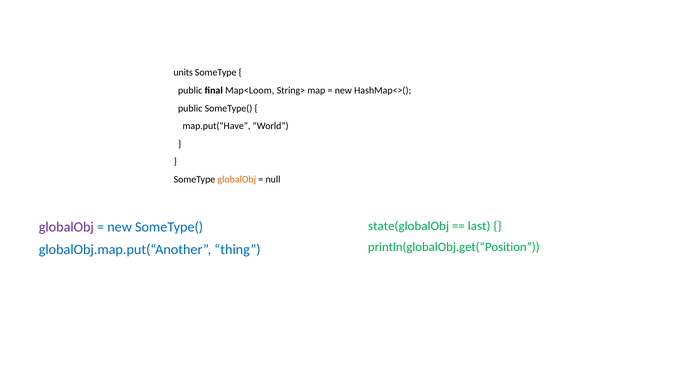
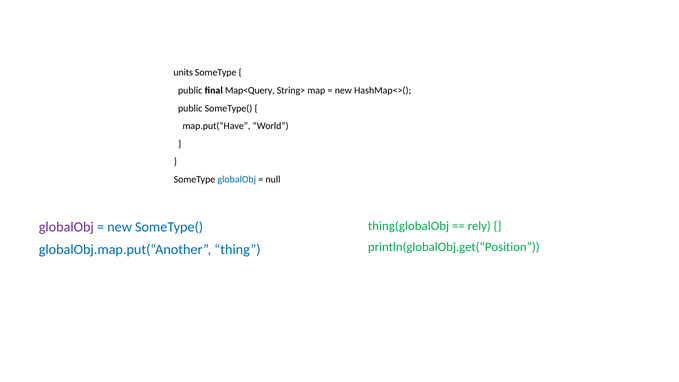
Map<Loom: Map<Loom -> Map<Query (250, 90)
globalObj colour: orange -> blue (237, 179)
state(globalObj: state(globalObj -> thing(globalObj (409, 226)
last: last -> rely (479, 226)
